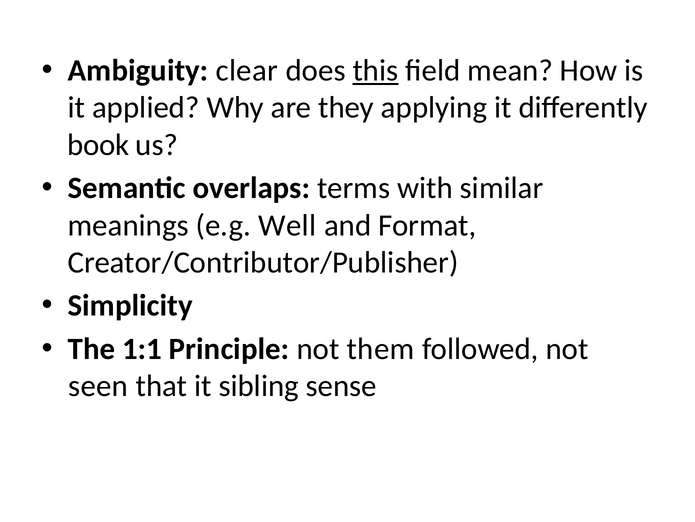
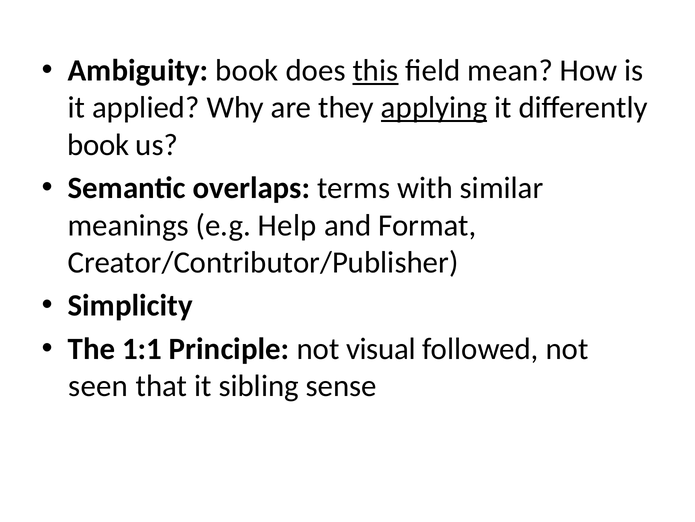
Ambiguity clear: clear -> book (247, 70)
applying underline: none -> present (434, 108)
Well: Well -> Help (287, 225)
them: them -> visual (381, 349)
